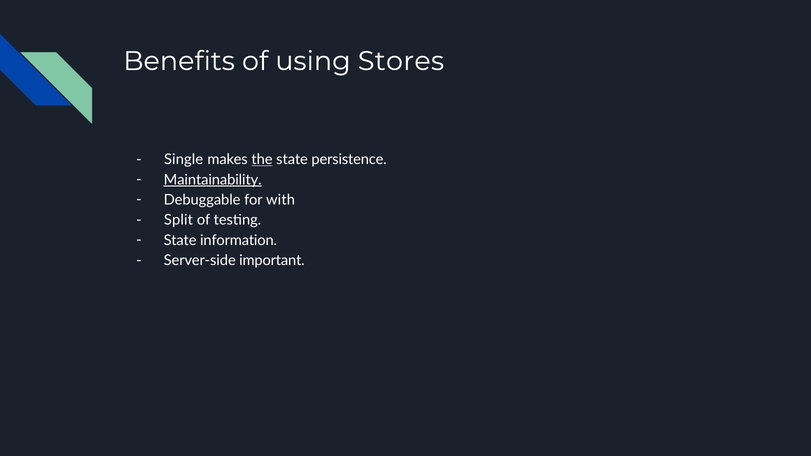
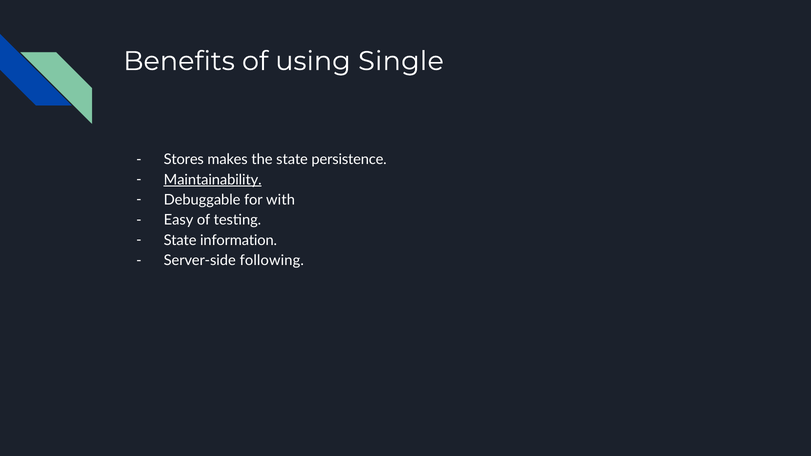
Stores: Stores -> Single (401, 61)
Single: Single -> Stores (184, 160)
the underline: present -> none (262, 160)
Split: Split -> Easy (179, 220)
important: important -> following (272, 261)
